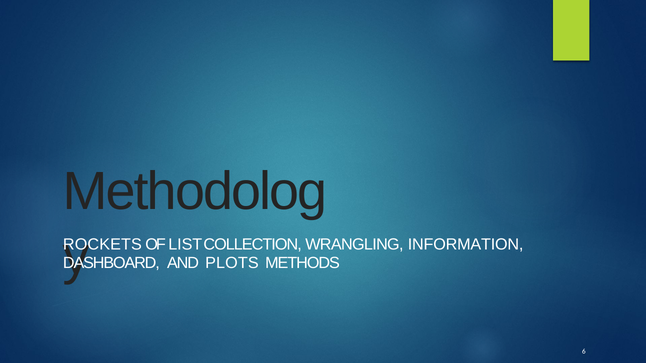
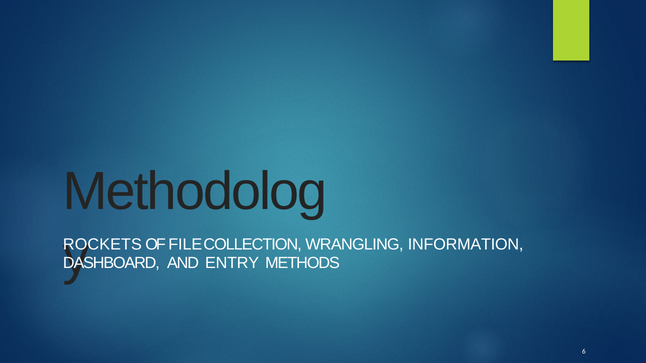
LIST: LIST -> FILE (185, 245)
PLOTS: PLOTS -> ENTRY (232, 263)
